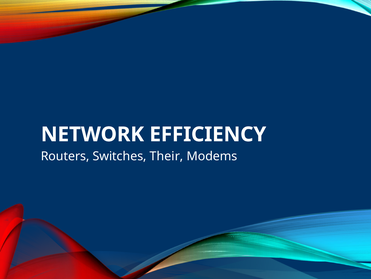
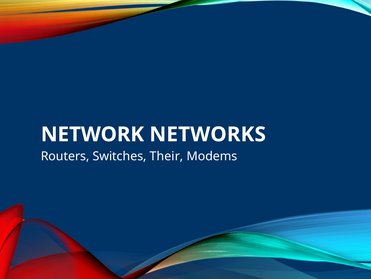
EFFICIENCY: EFFICIENCY -> NETWORKS (208, 134)
